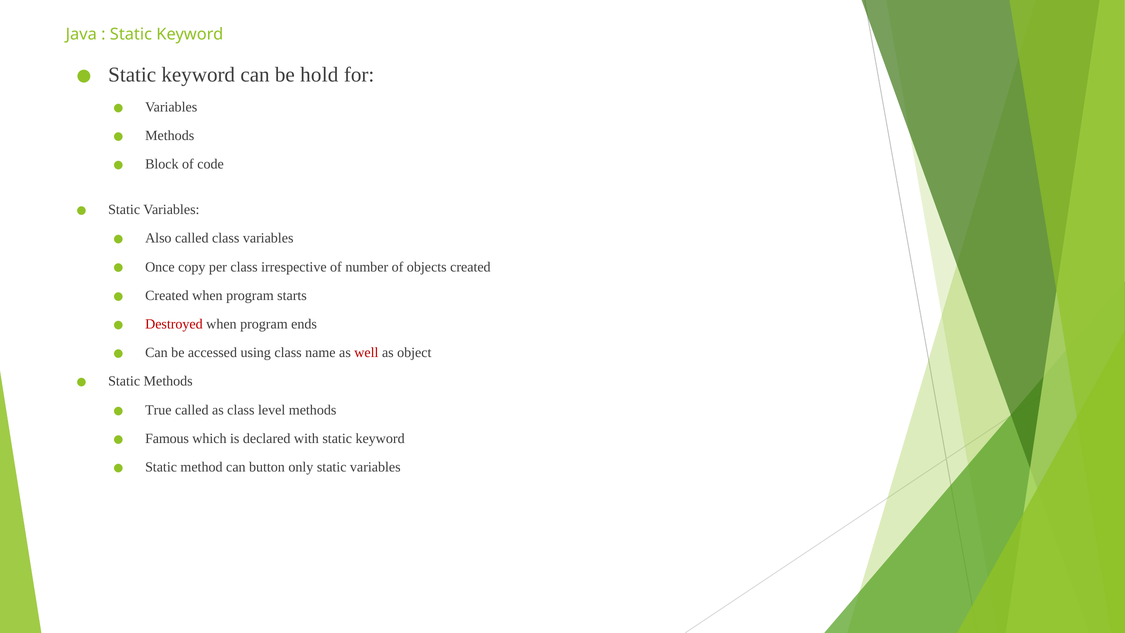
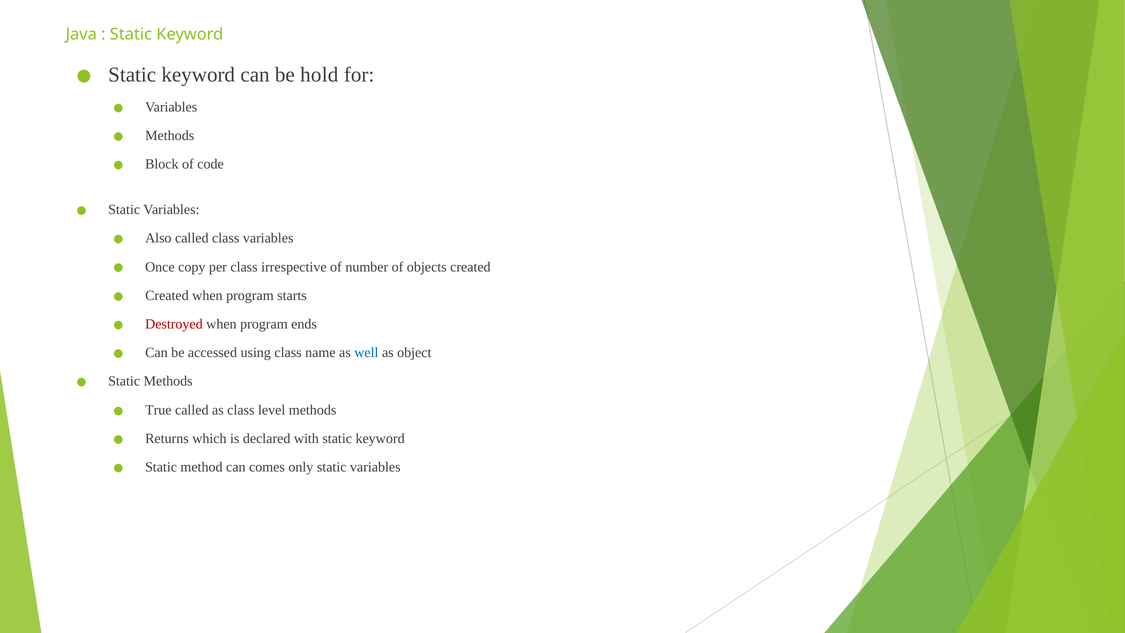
well colour: red -> blue (366, 353)
Famous: Famous -> Returns (167, 438)
button: button -> comes (267, 467)
